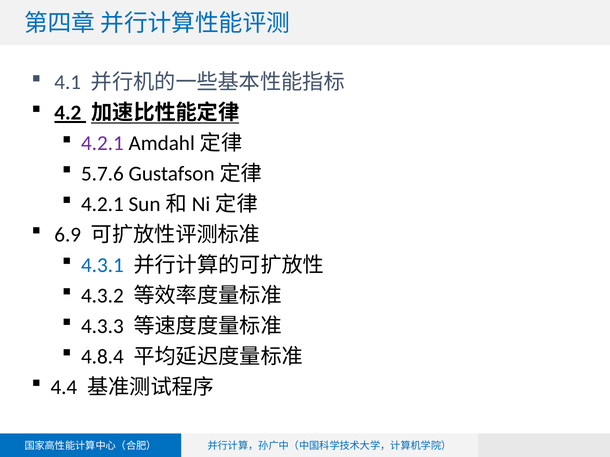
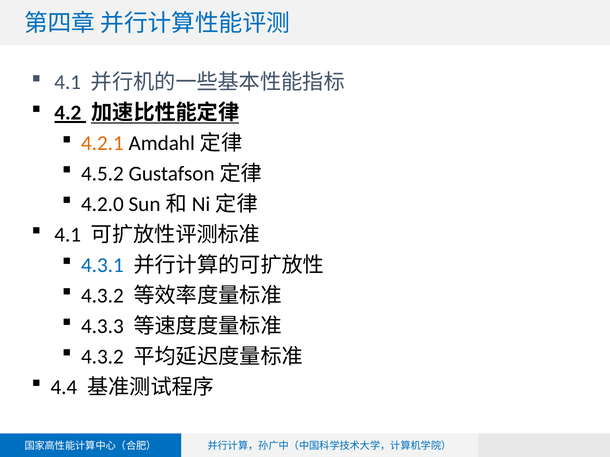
4.2.1 colour: purple -> orange (102, 144)
5.7.6: 5.7.6 -> 4.5.2 (102, 174)
4.2.1: 4.2.1 -> 4.2.0 (102, 205)
6.9: 6.9 -> 4.1 (68, 235)
4.8.4: 4.8.4 -> 4.3.2 (102, 357)
